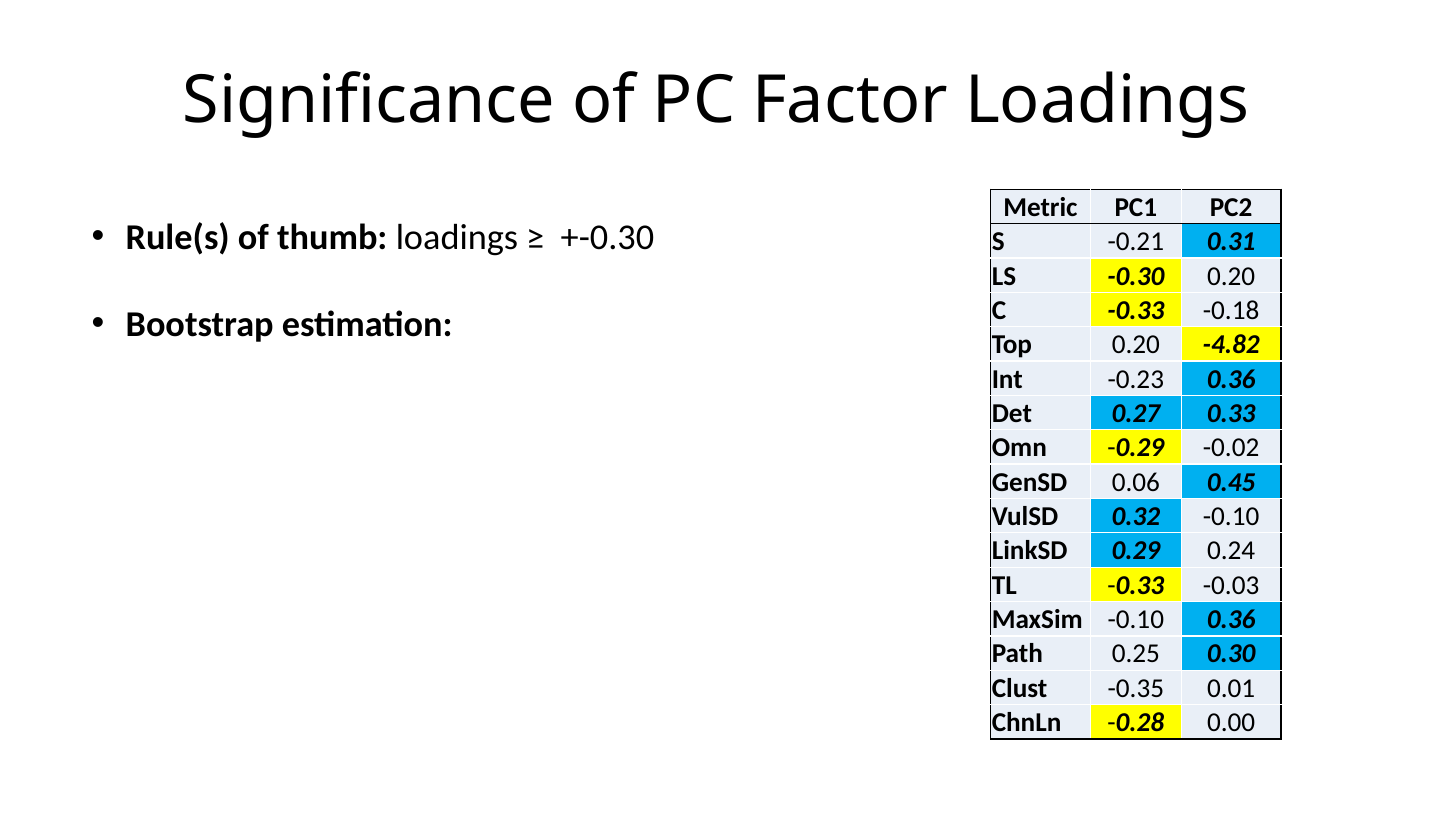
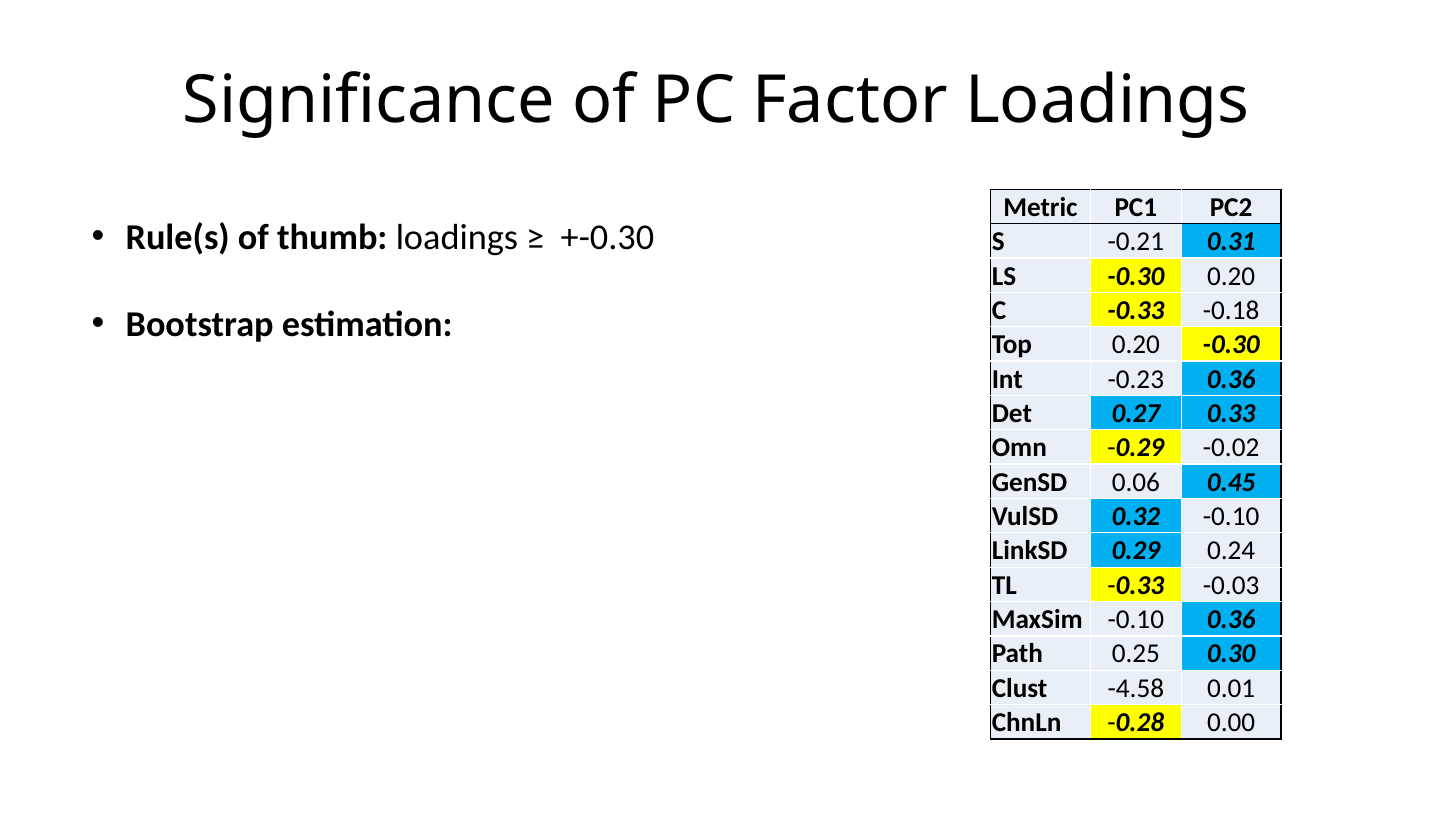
0.20 -4.82: -4.82 -> -0.30 (1231, 345)
-0.35: -0.35 -> -4.58 (1136, 688)
